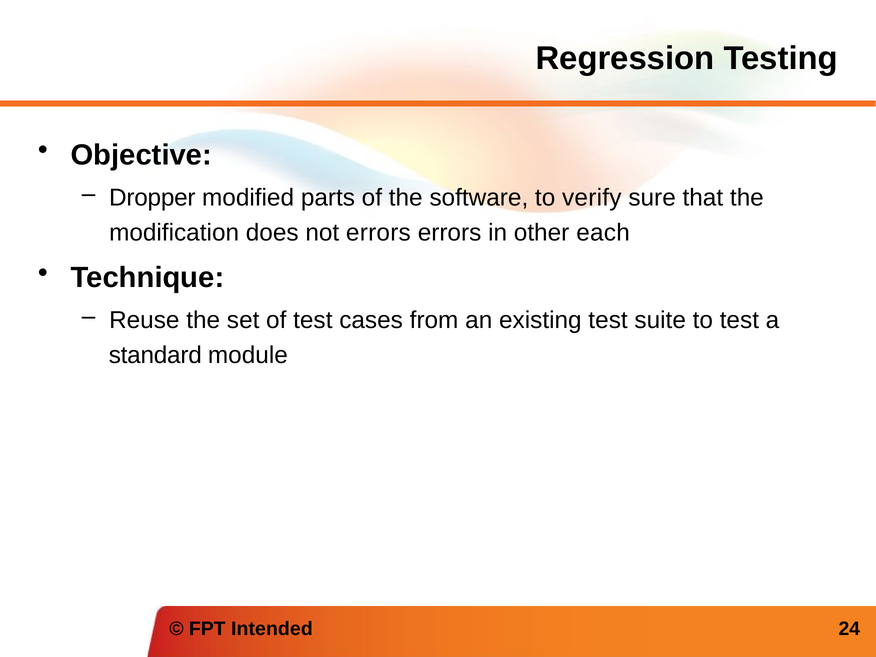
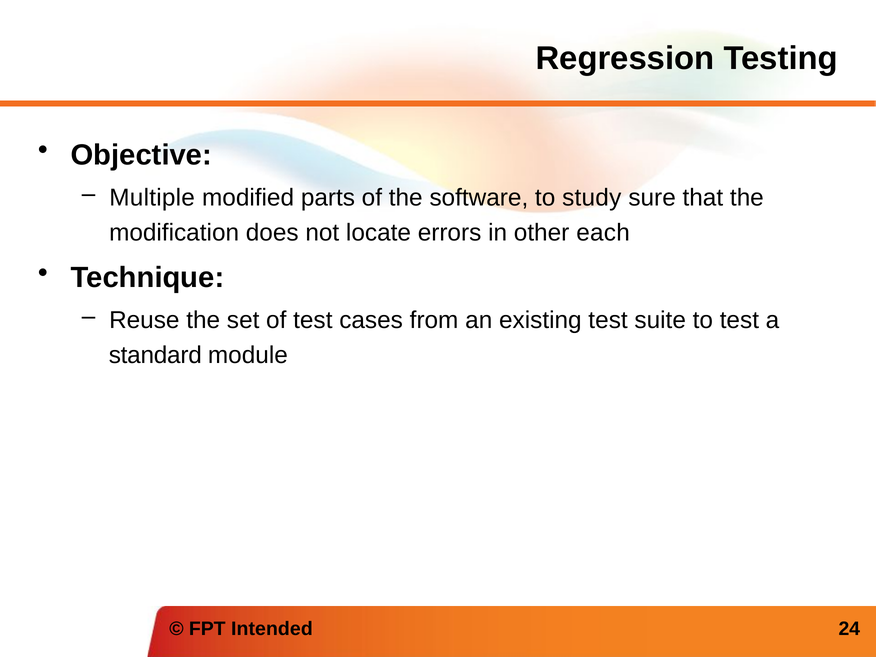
Dropper: Dropper -> Multiple (152, 198)
verify: verify -> study (592, 198)
not errors: errors -> locate (378, 233)
